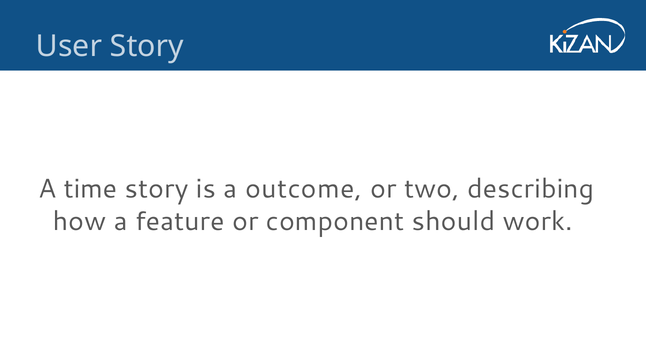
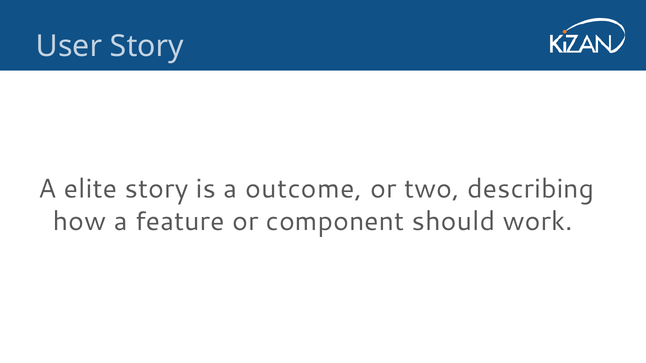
time: time -> elite (90, 189)
